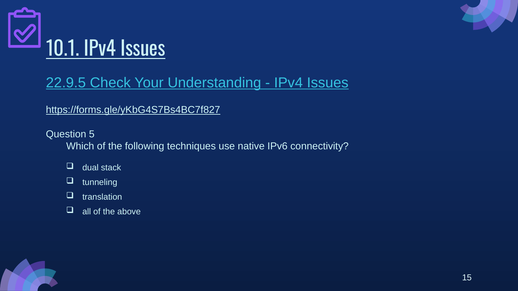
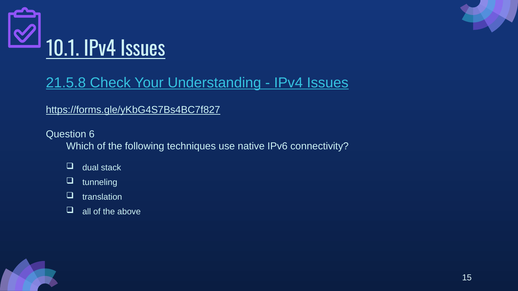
22.9.5: 22.9.5 -> 21.5.8 (66, 83)
5: 5 -> 6 (92, 134)
